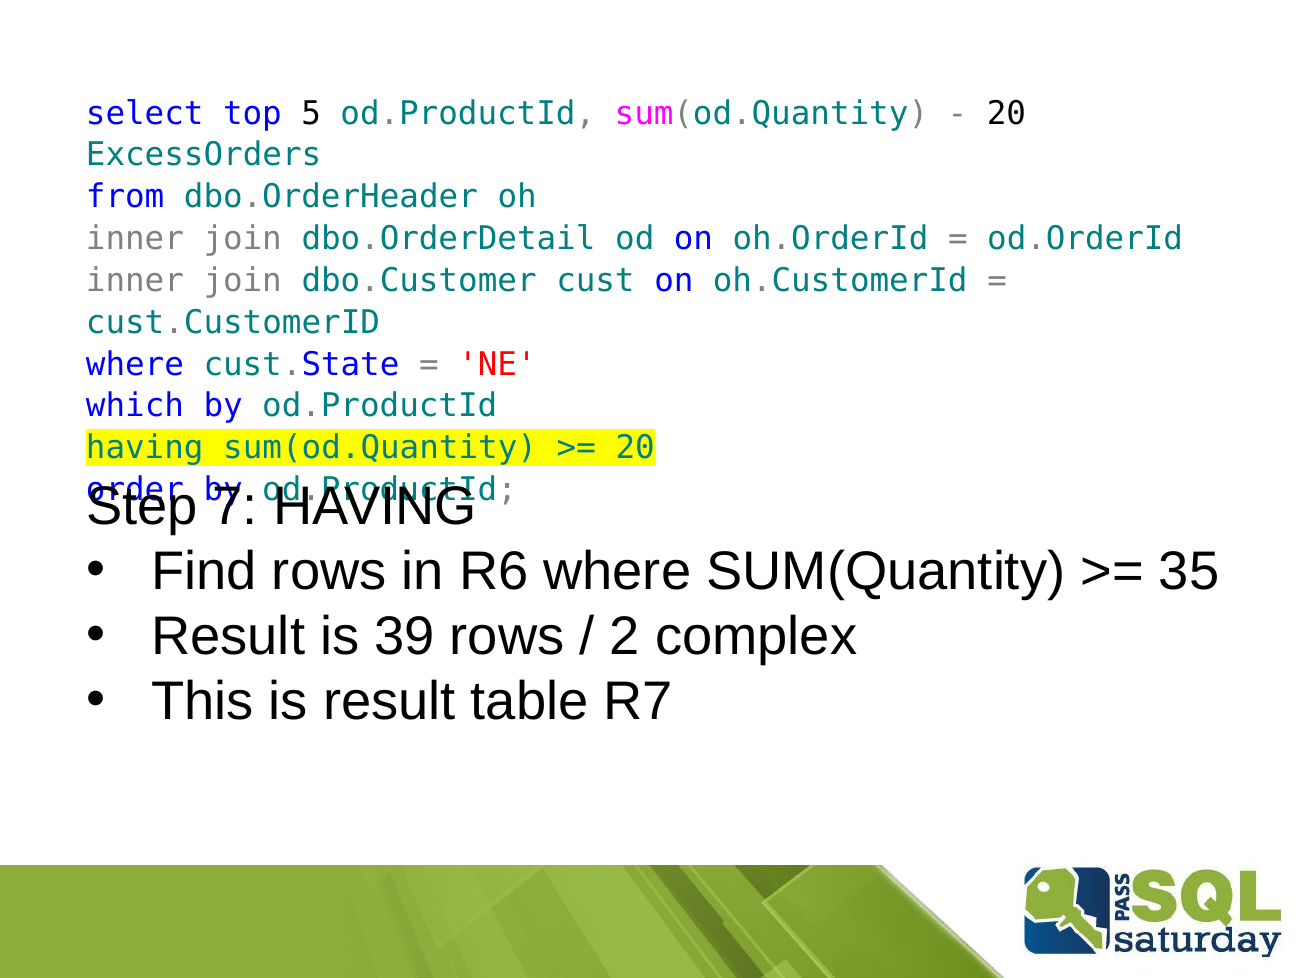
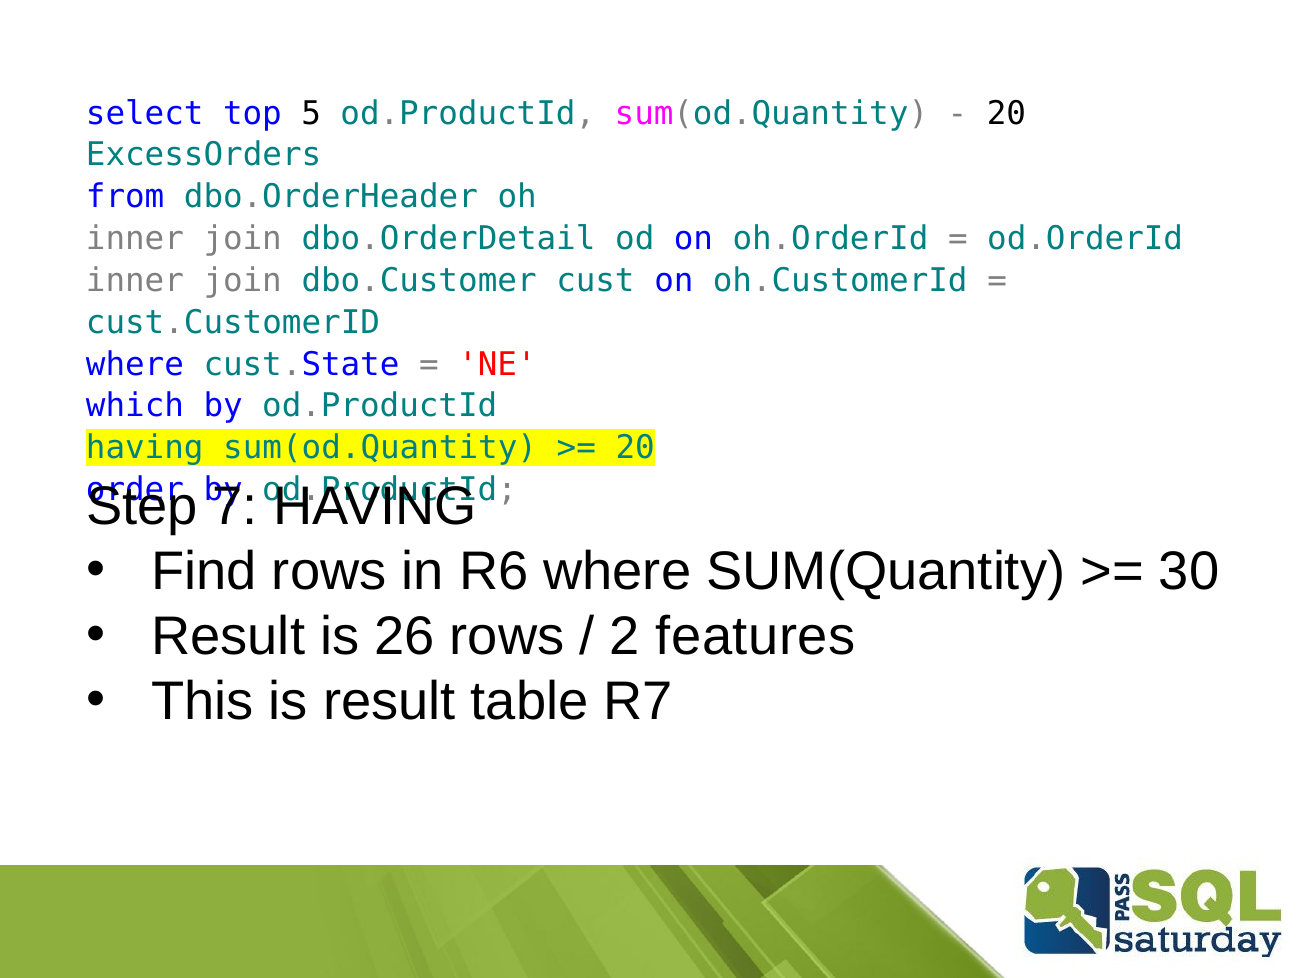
35: 35 -> 30 (1189, 571)
39: 39 -> 26 (405, 637)
complex: complex -> features (756, 637)
